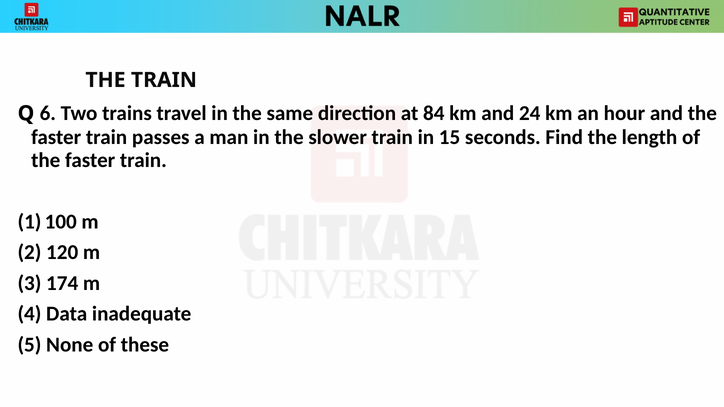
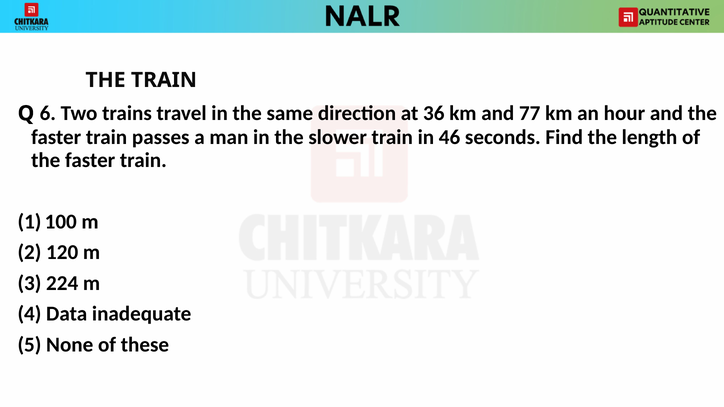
84: 84 -> 36 (434, 113)
24: 24 -> 77 (530, 113)
15: 15 -> 46 (450, 137)
174: 174 -> 224 (62, 283)
